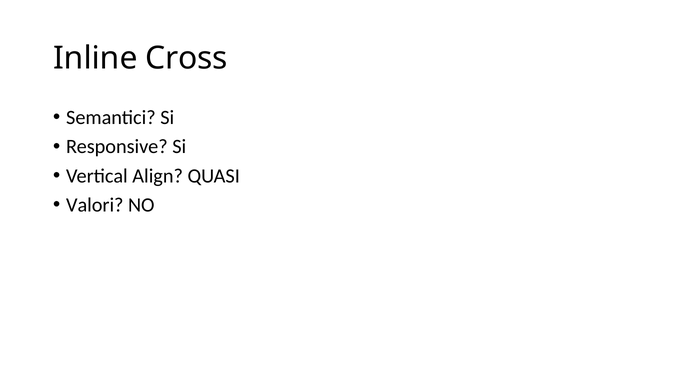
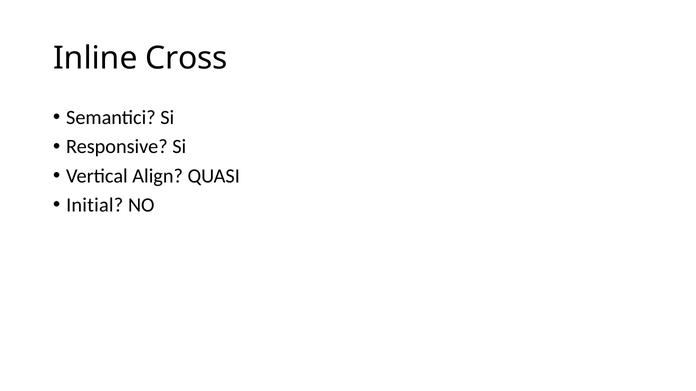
Valori: Valori -> Initial (95, 205)
